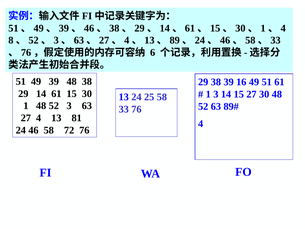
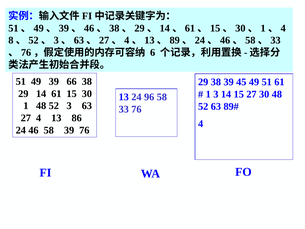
39 48: 48 -> 66 (72, 81)
16: 16 -> 45 (241, 82)
25: 25 -> 96 (149, 97)
81: 81 -> 86 (77, 118)
58 72: 72 -> 39 (69, 130)
